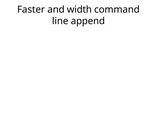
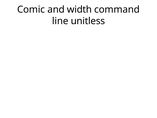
Faster: Faster -> Comic (31, 9)
append: append -> unitless (88, 21)
